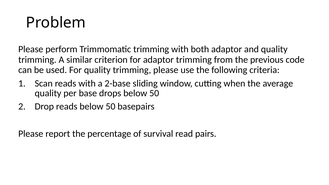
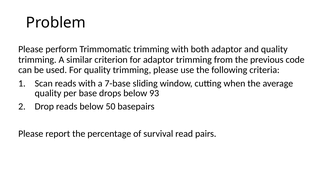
2-base: 2-base -> 7-base (118, 83)
drops below 50: 50 -> 93 (154, 93)
